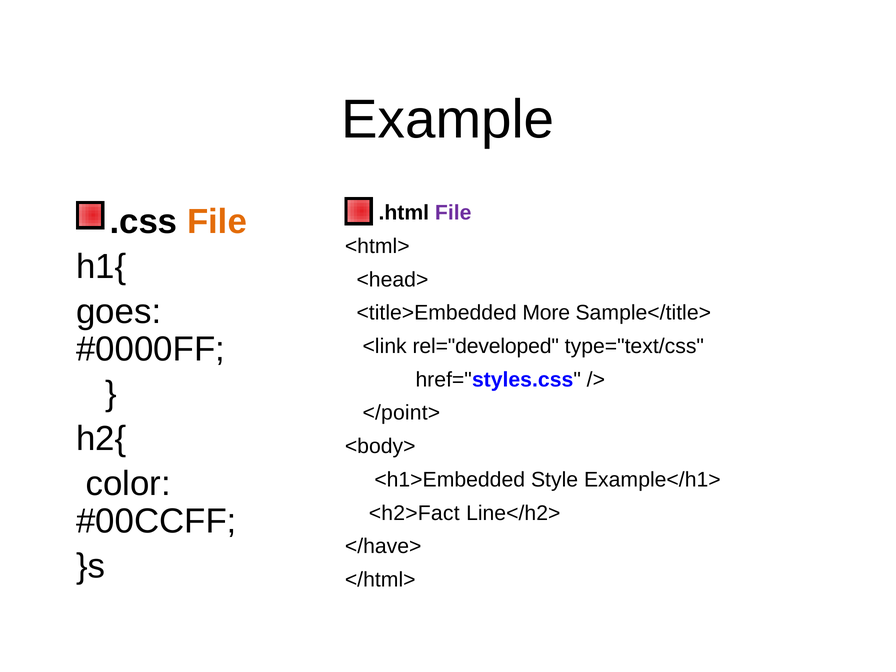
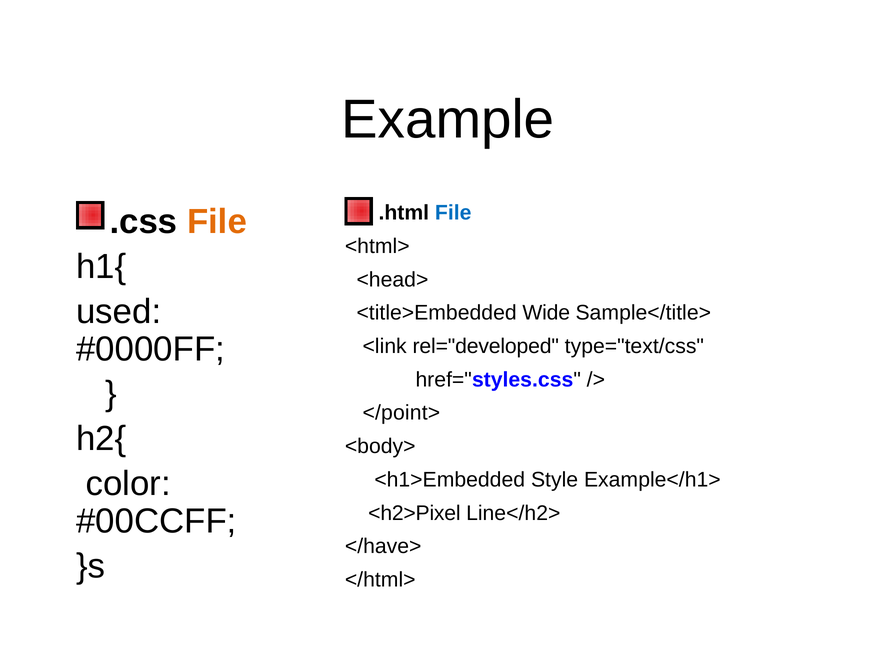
File colour: purple -> blue (453, 213)
goes: goes -> used (119, 312)
More: More -> Wide (546, 313)
<h2>Fact: <h2>Fact -> <h2>Pixel (414, 513)
